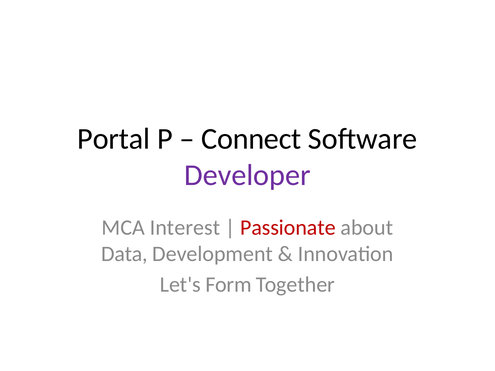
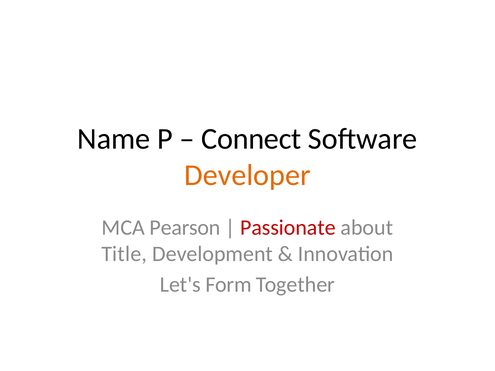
Portal: Portal -> Name (114, 139)
Developer colour: purple -> orange (247, 175)
Interest: Interest -> Pearson (185, 228)
Data: Data -> Title (124, 254)
